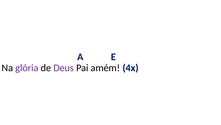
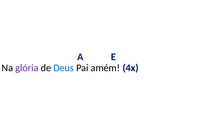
Deus colour: purple -> blue (64, 68)
